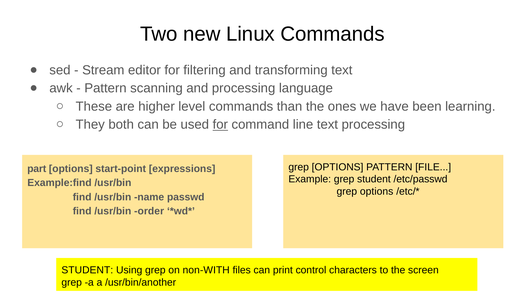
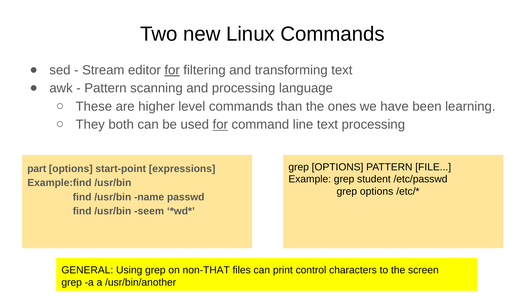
for underline: none -> present (172, 70)
order: order -> seem (149, 211)
STUDENT: STUDENT -> GENERAL (87, 269)
non-WITH: non-WITH -> non-THAT (206, 269)
